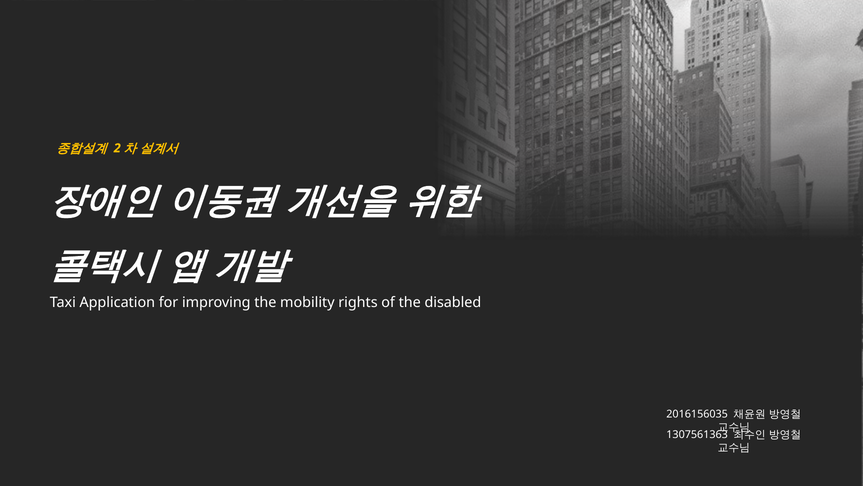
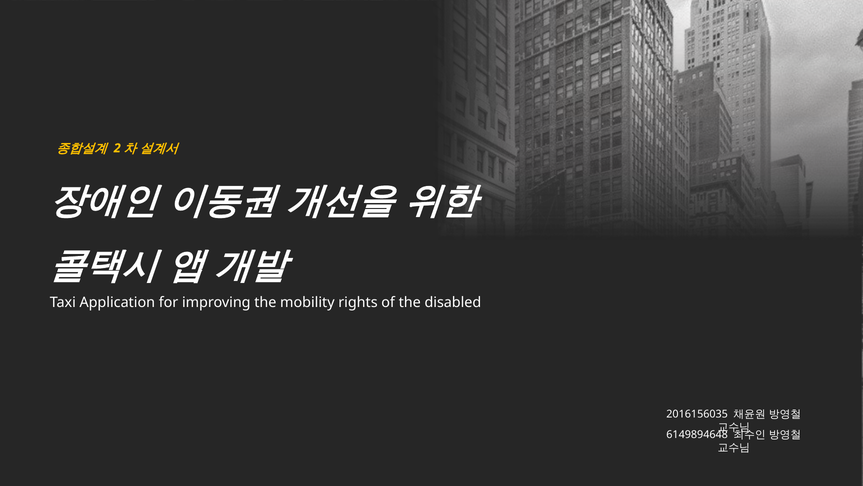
1307561363: 1307561363 -> 6149894648 (697, 434)
